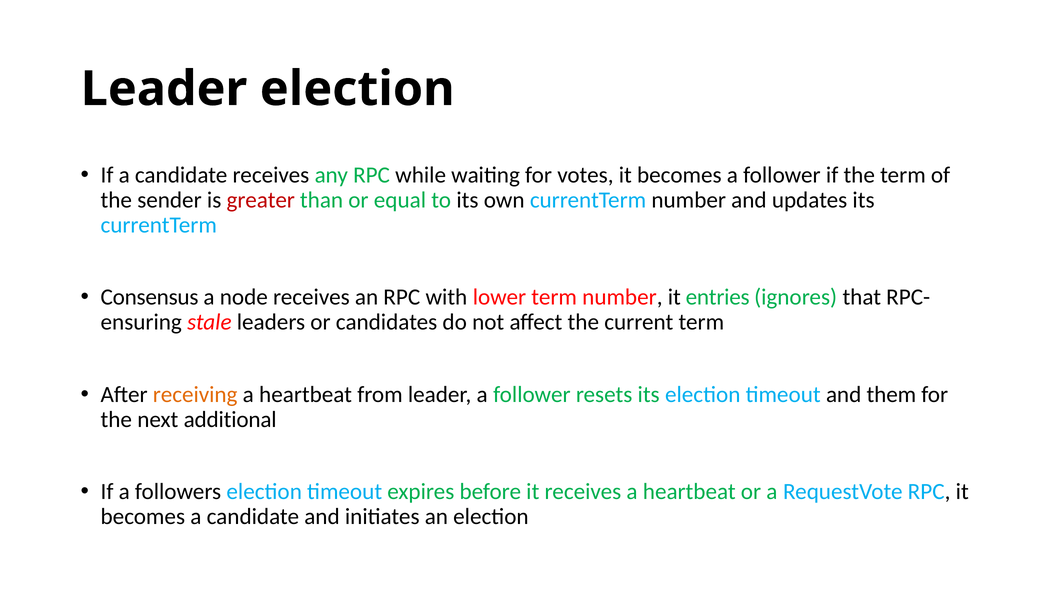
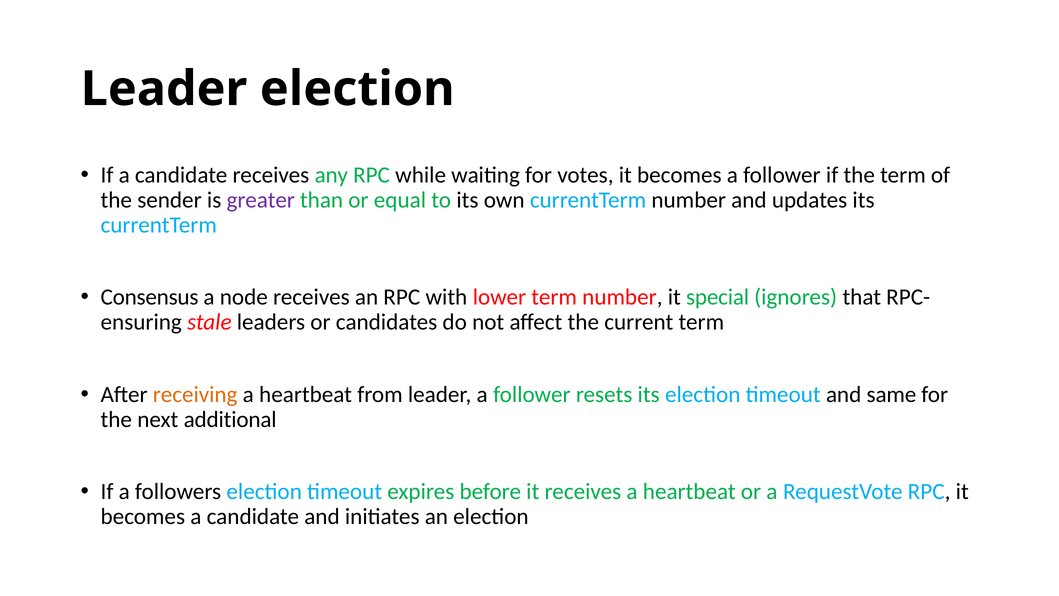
greater colour: red -> purple (261, 200)
entries: entries -> special (718, 297)
them: them -> same (891, 394)
